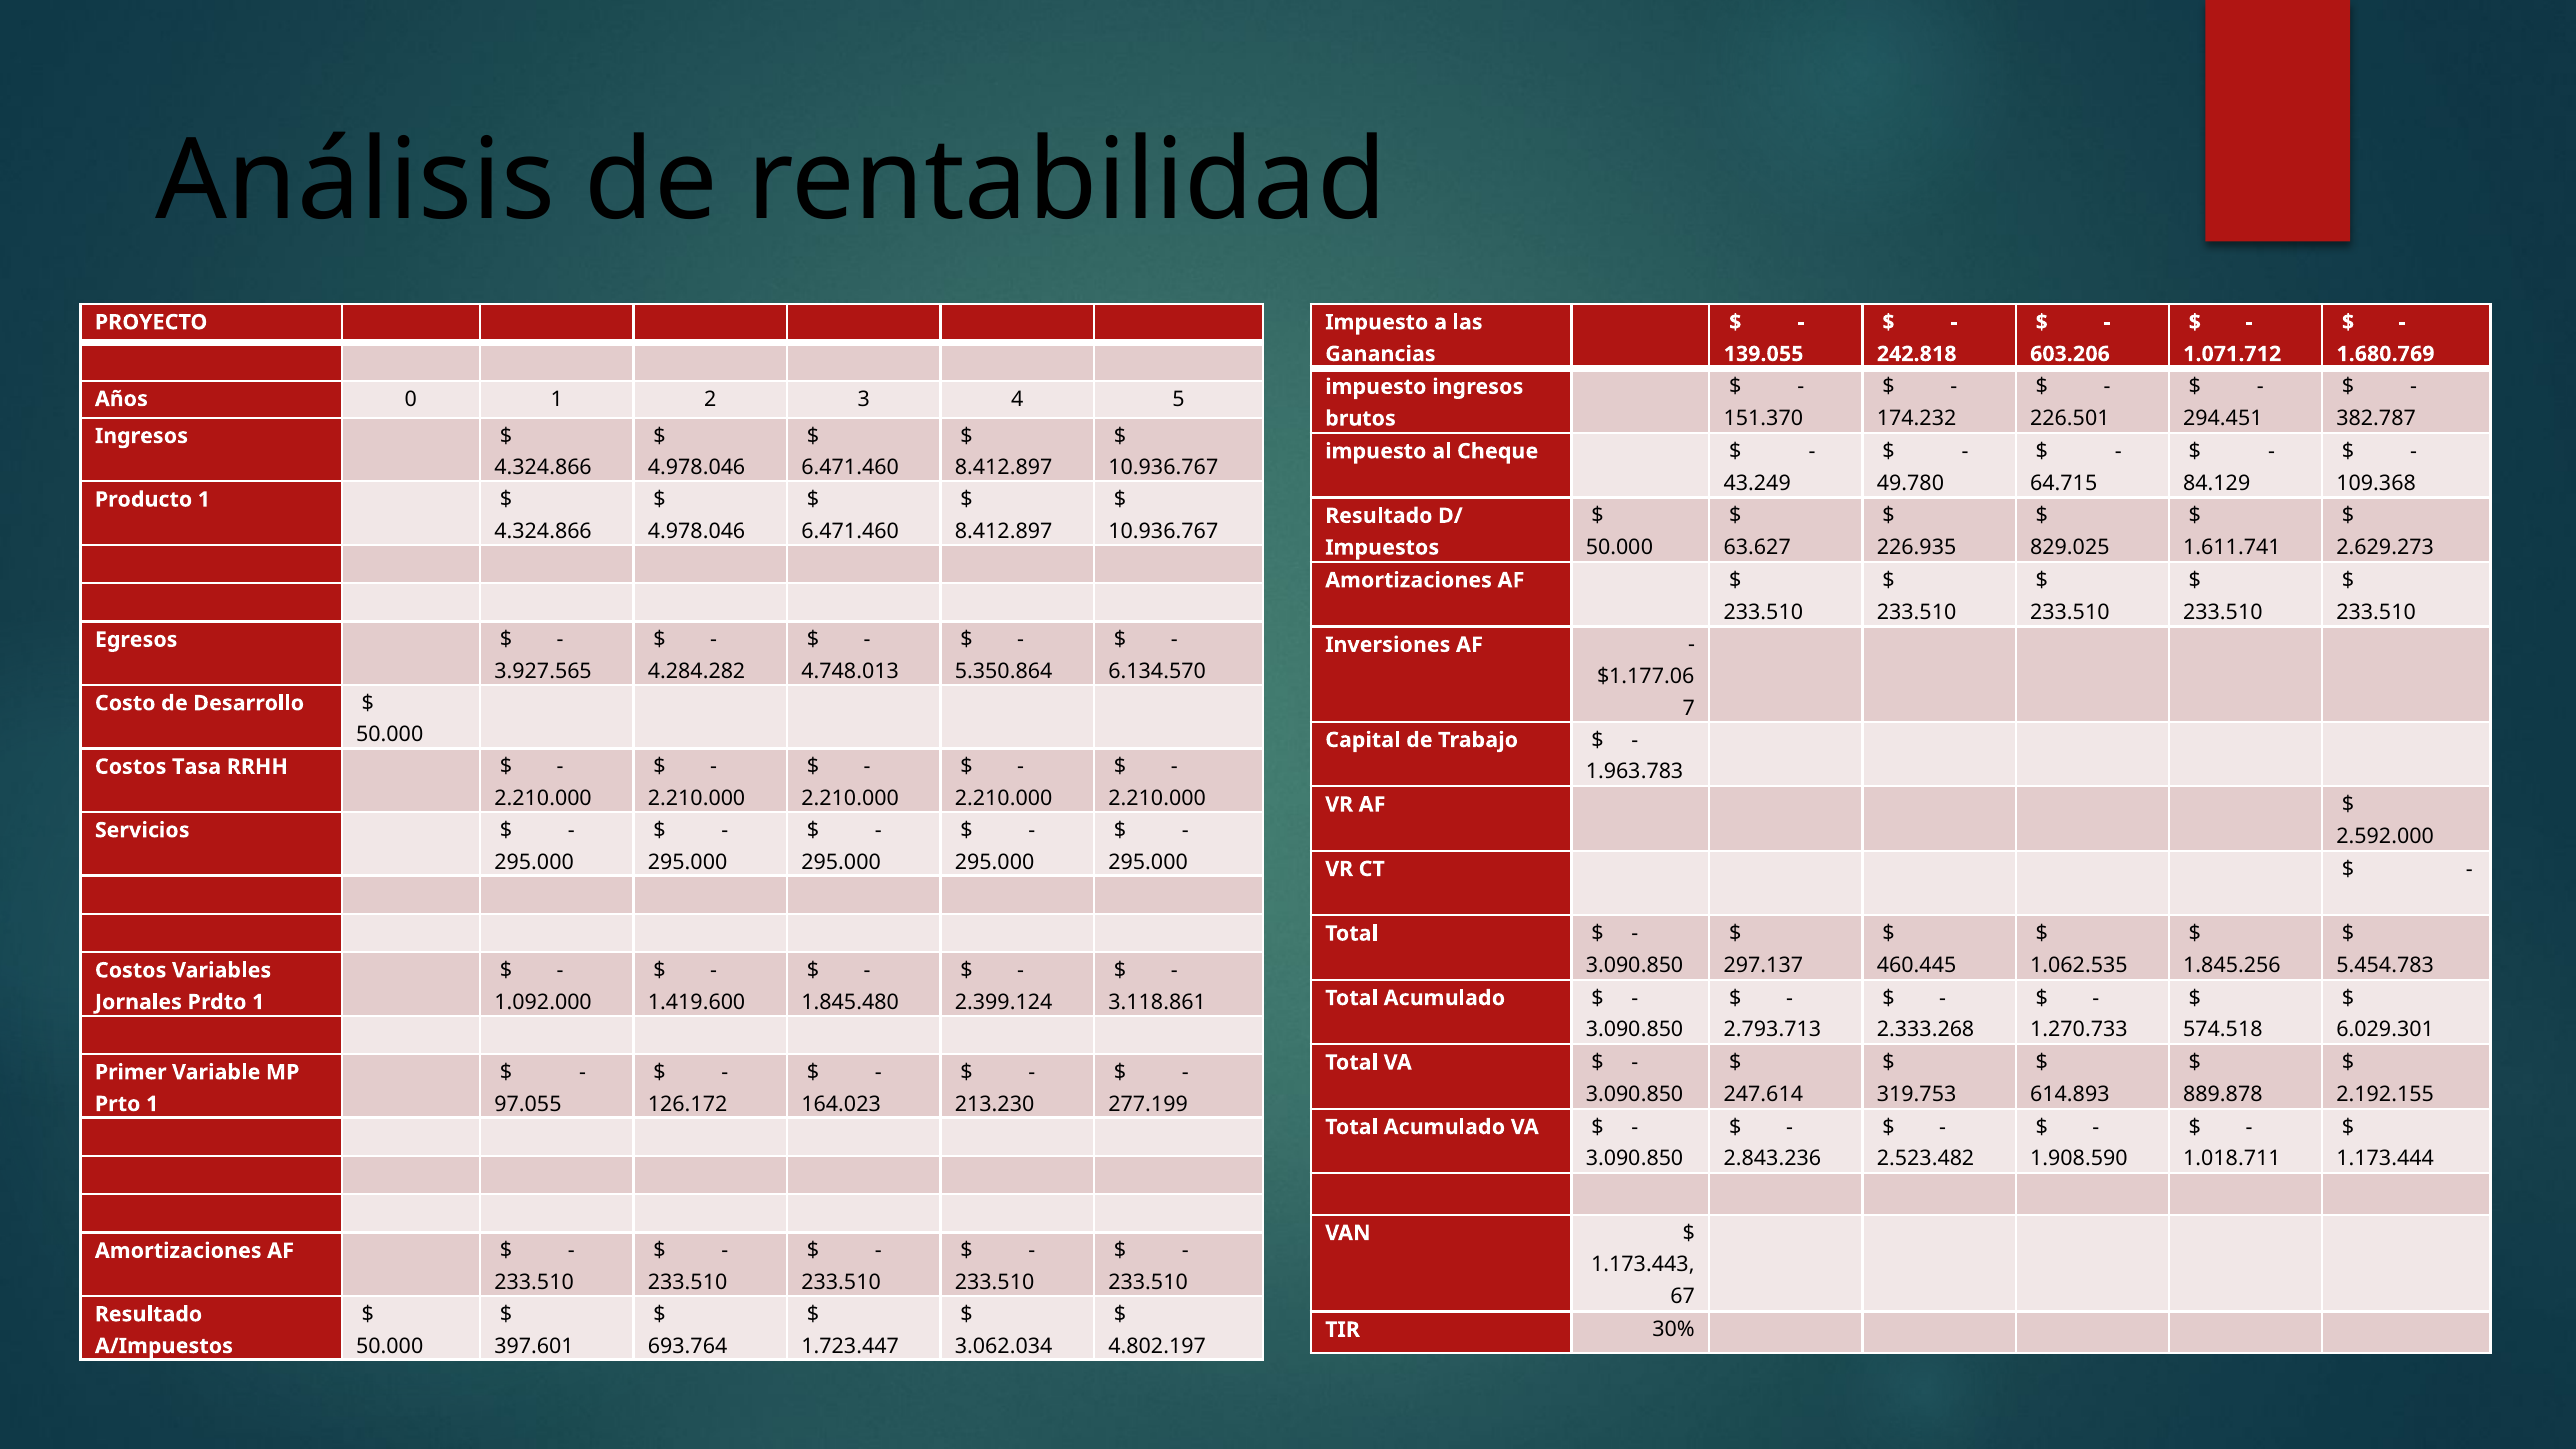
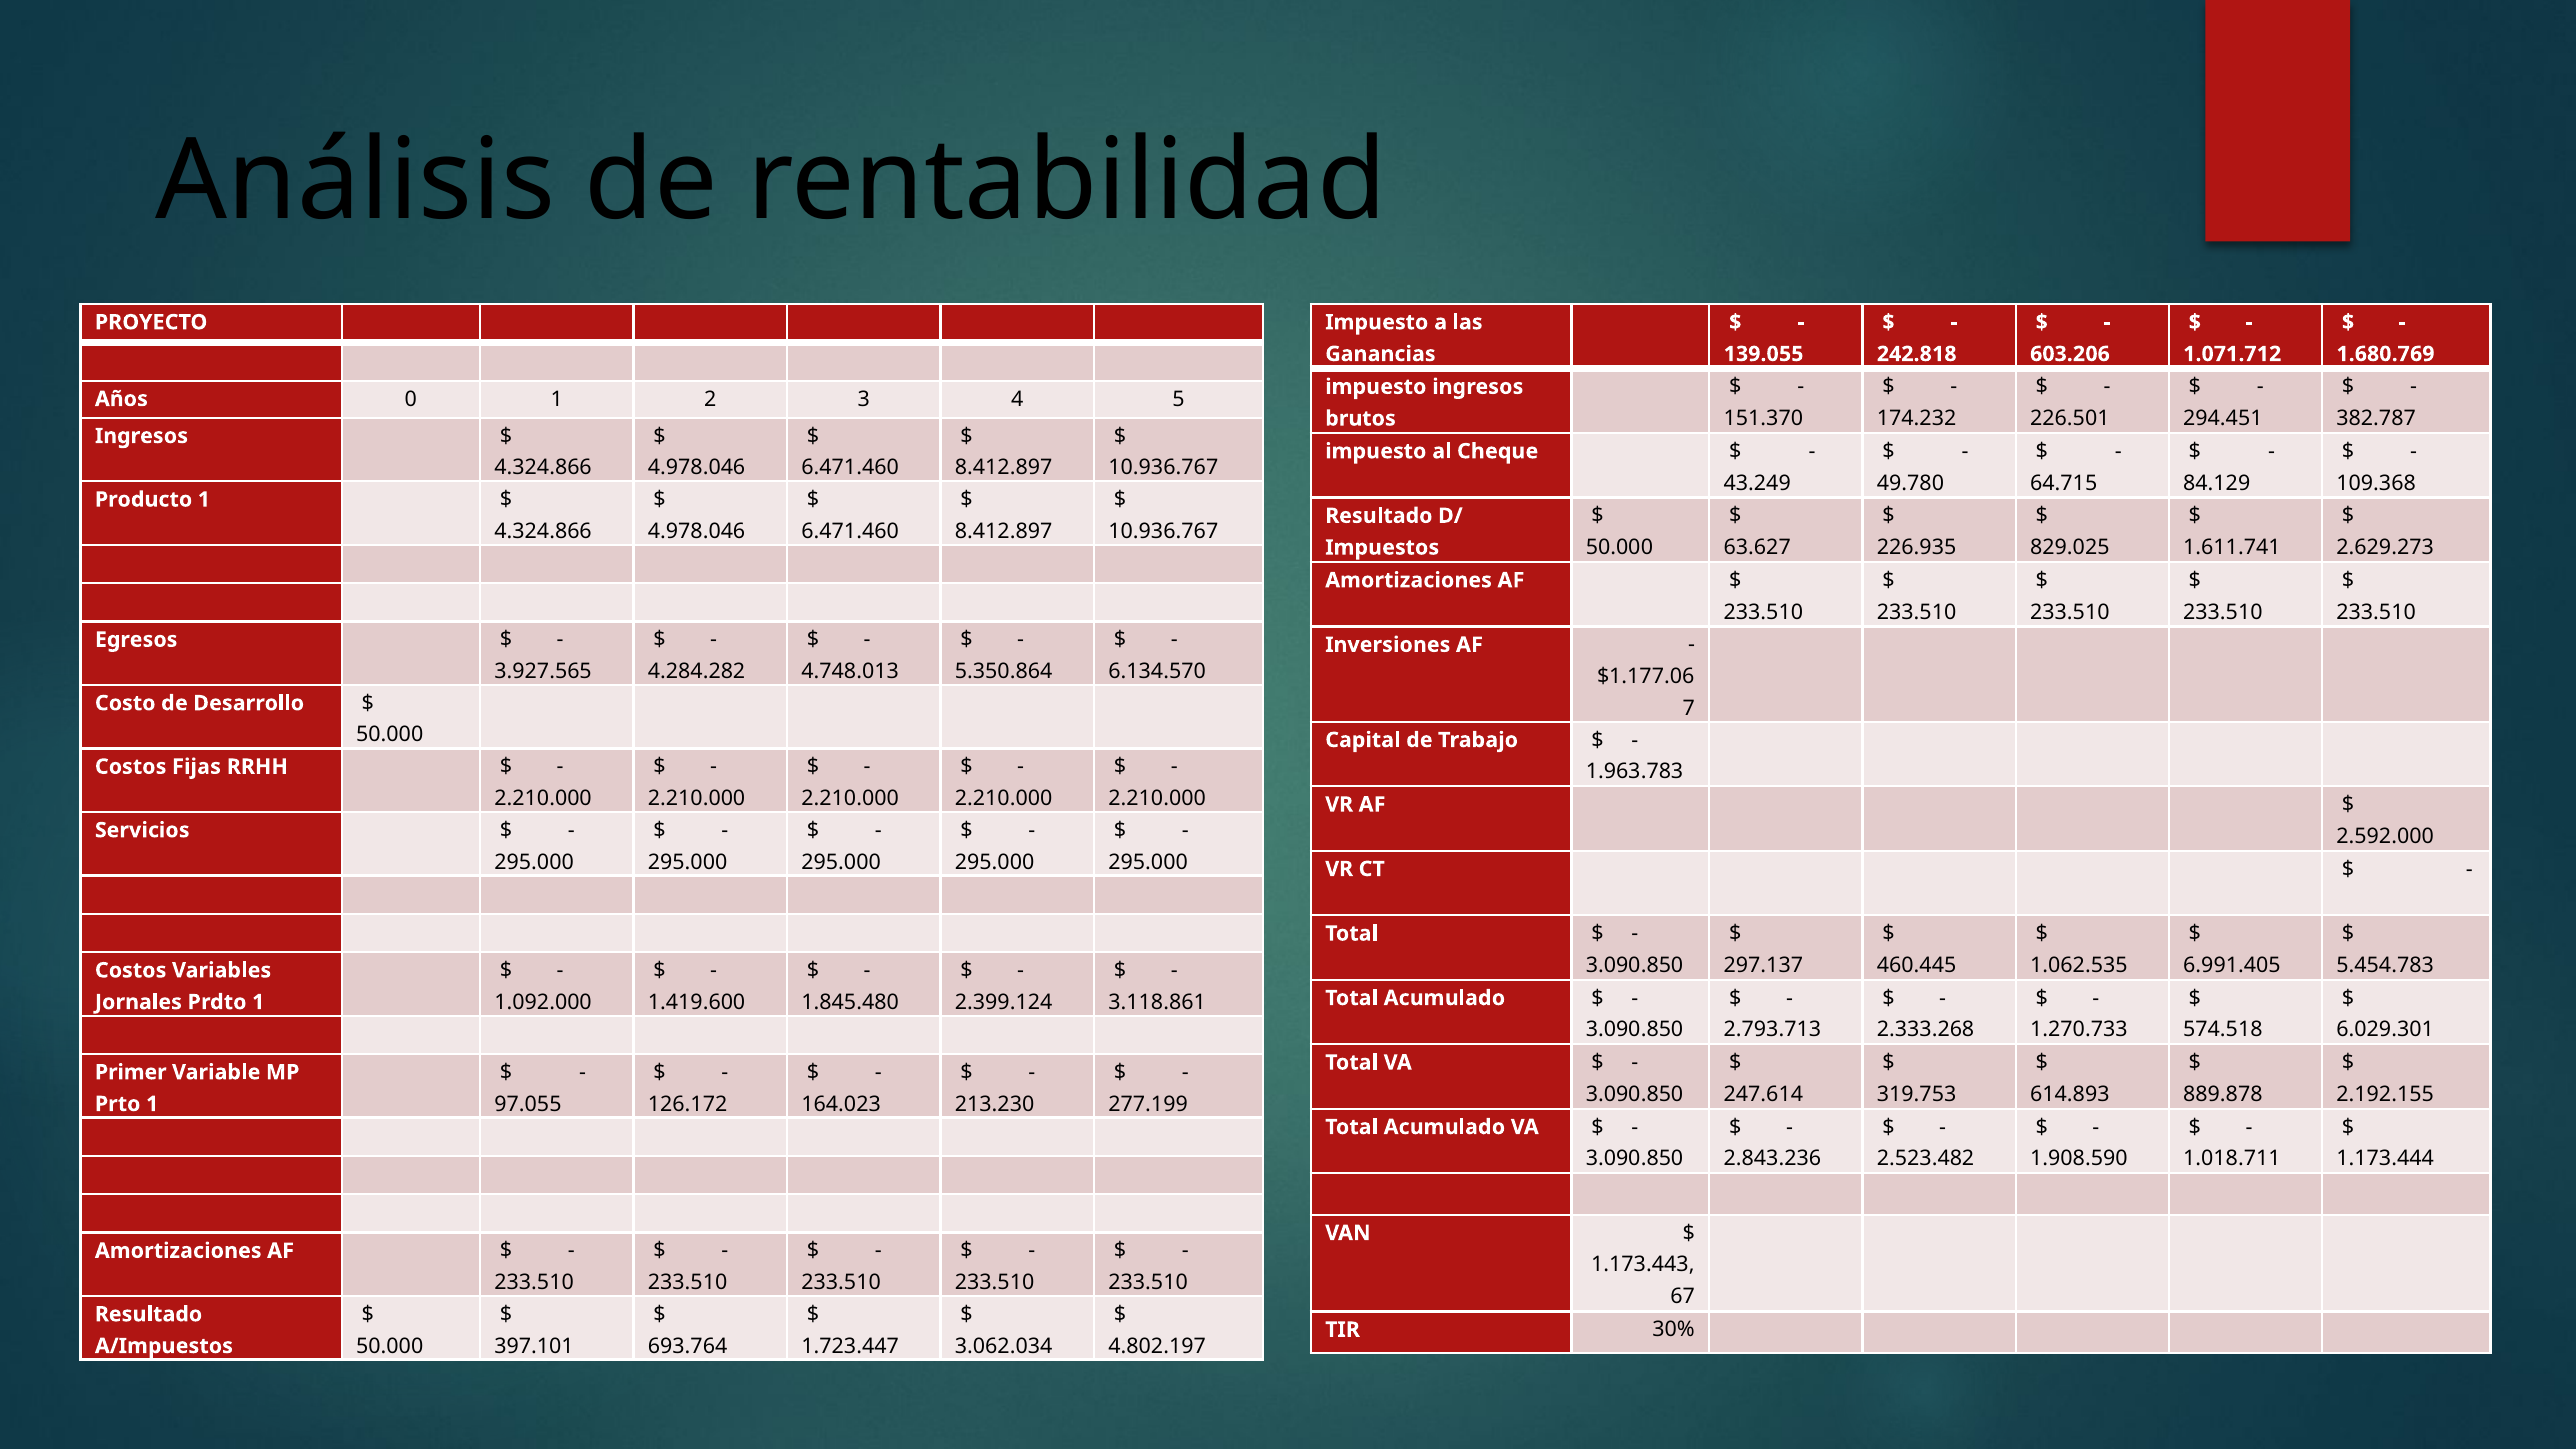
Tasa: Tasa -> Fijas (196, 767)
1.845.256: 1.845.256 -> 6.991.405 (2232, 965)
397.601: 397.601 -> 397.101 (534, 1346)
